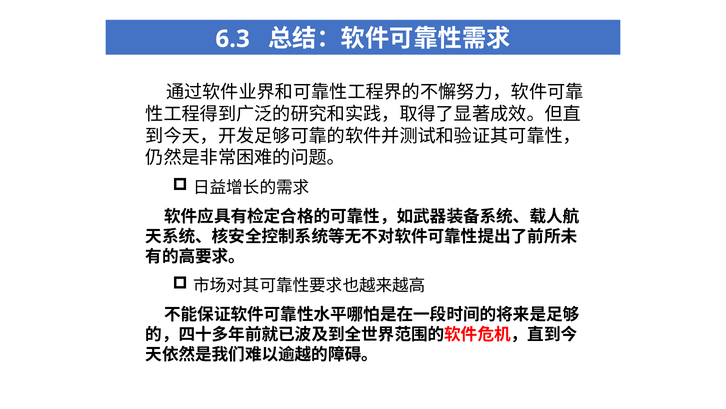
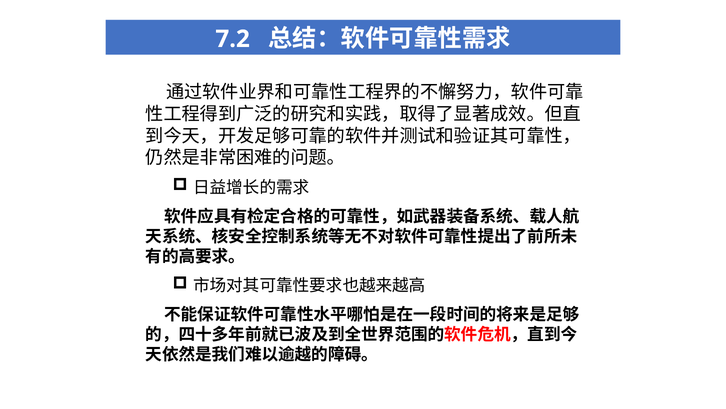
6.3: 6.3 -> 7.2 (233, 39)
